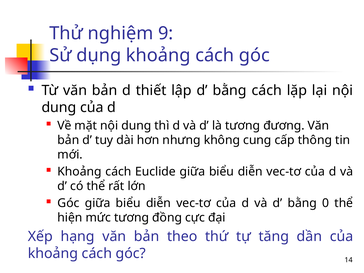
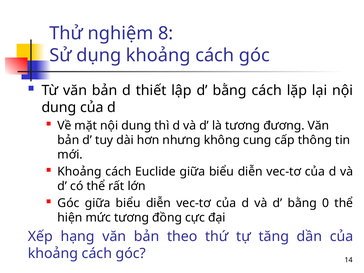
9: 9 -> 8 (166, 33)
